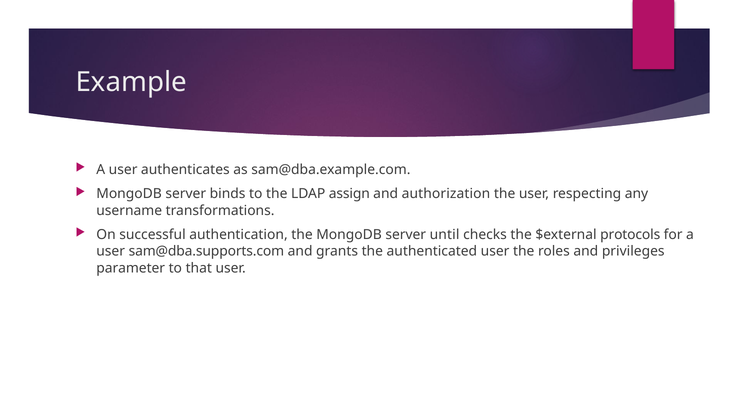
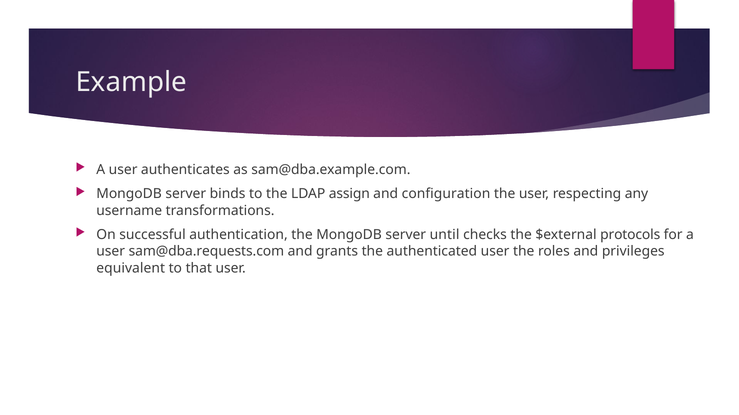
authorization: authorization -> configuration (446, 194)
sam@dba.supports.com: sam@dba.supports.com -> sam@dba.requests.com (206, 252)
parameter: parameter -> equivalent (131, 268)
